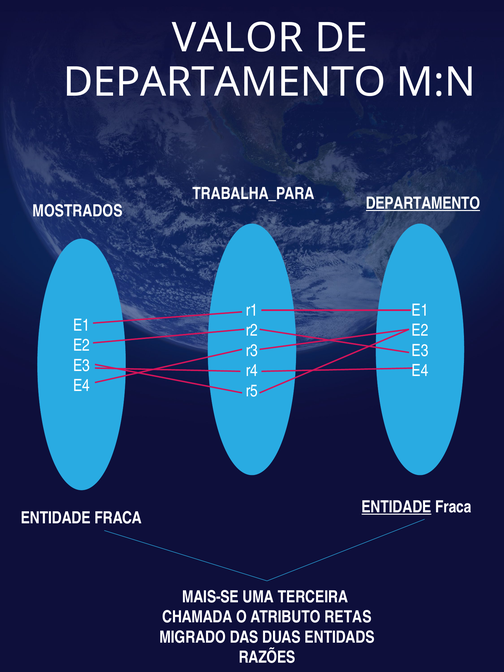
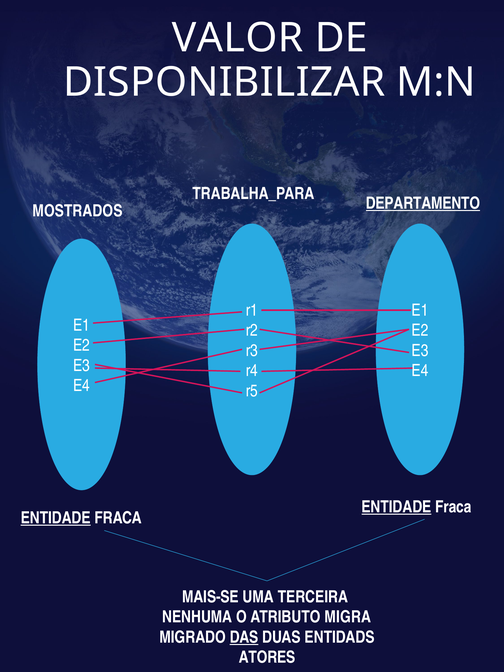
DEPARTAMENTO: DEPARTAMENTO -> DISPONIBILIZAR (224, 82)
ENTIDADE underline: none -> present (56, 518)
CHAMADA: CHAMADA -> NENHUMA (197, 617)
RETAS: RETAS -> MIGRA (348, 617)
DAS underline: none -> present (244, 637)
RAZÕES: RAZÕES -> ATORES (267, 657)
